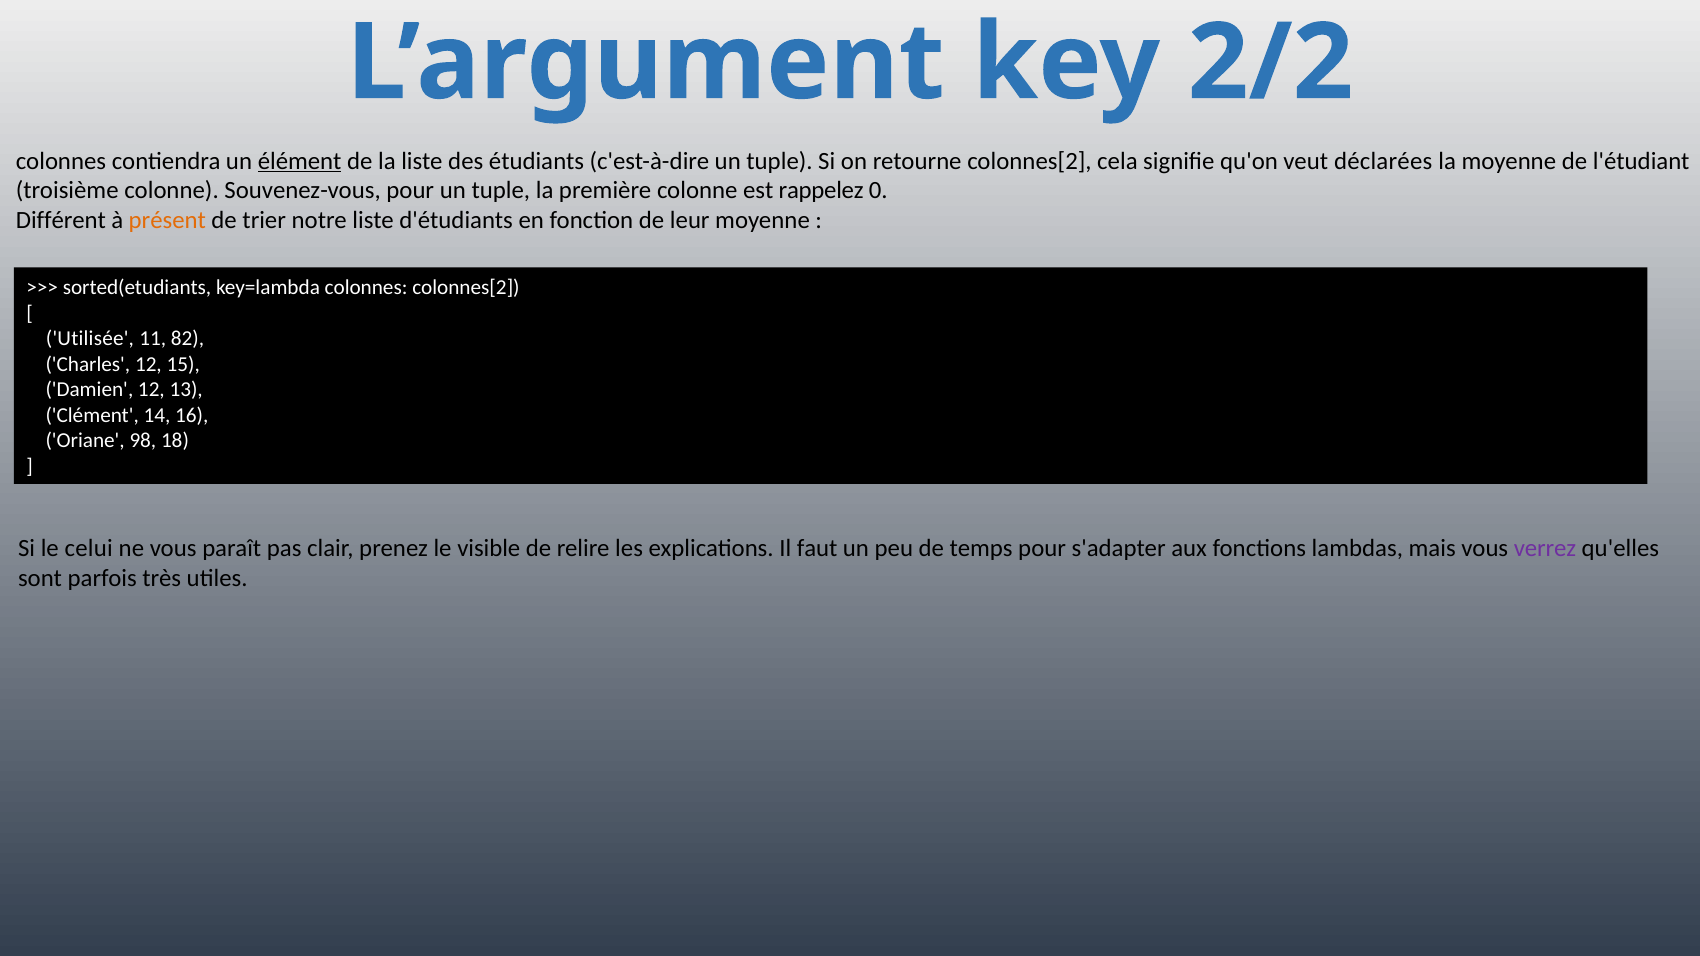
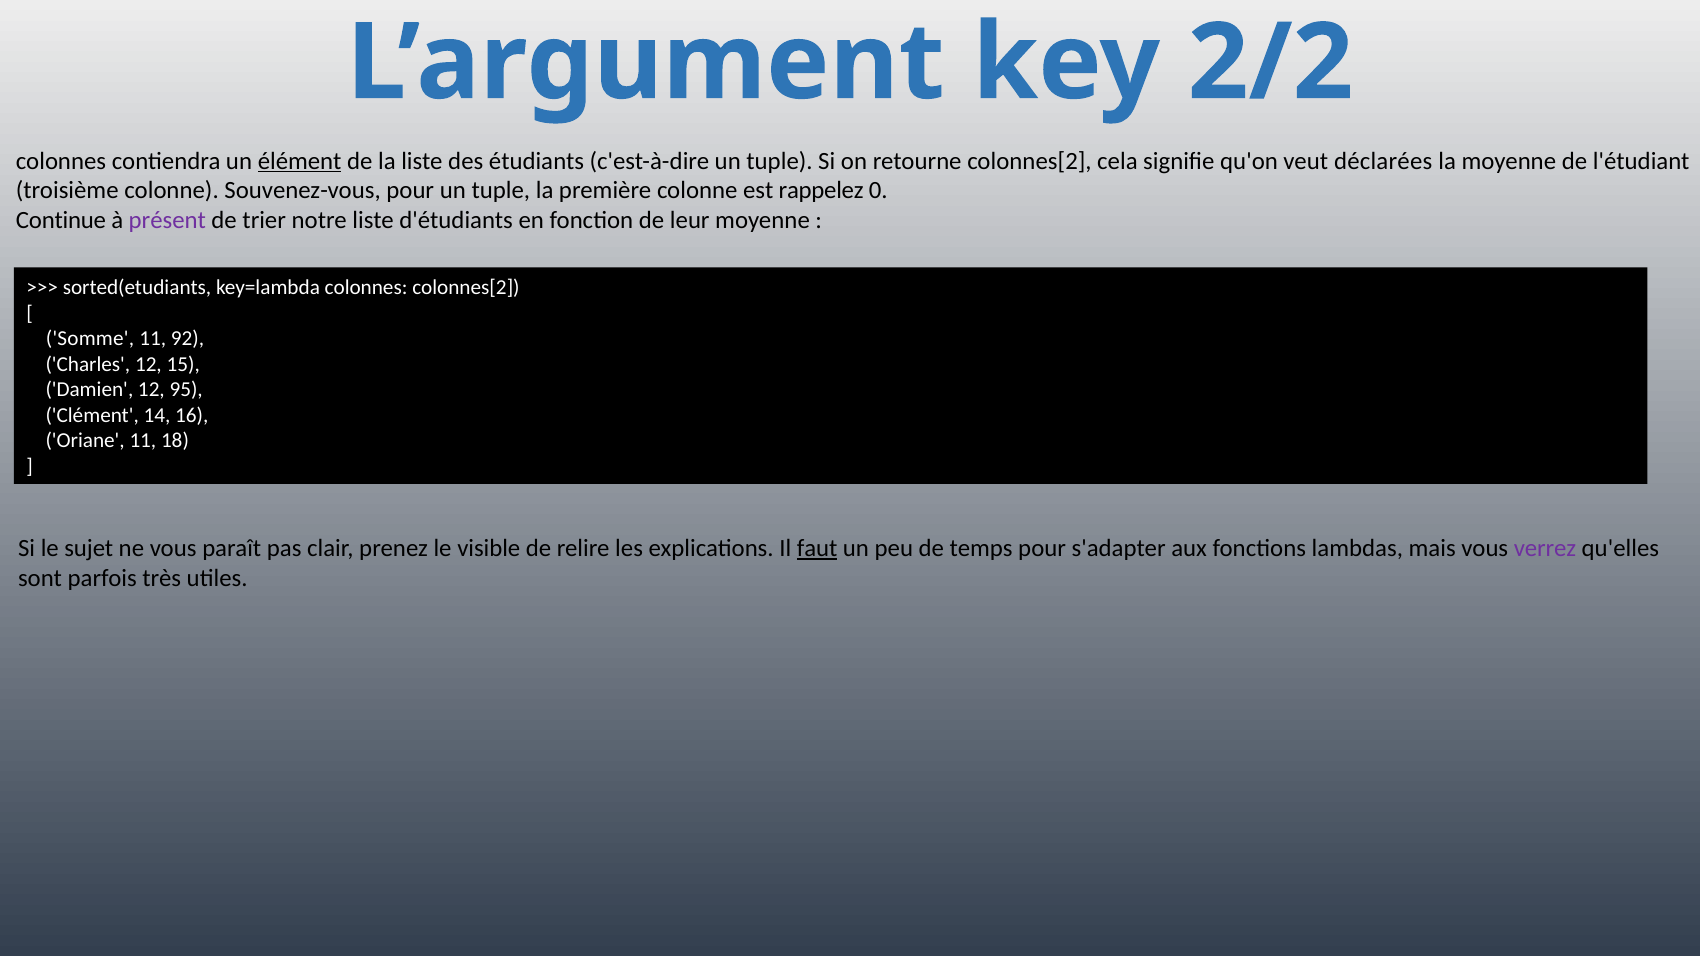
Différent: Différent -> Continue (61, 220)
présent colour: orange -> purple (167, 220)
Utilisée: Utilisée -> Somme (90, 339)
82: 82 -> 92 (187, 339)
13: 13 -> 95 (186, 390)
Oriane 98: 98 -> 11 (143, 441)
celui: celui -> sujet (89, 549)
faut underline: none -> present (817, 549)
